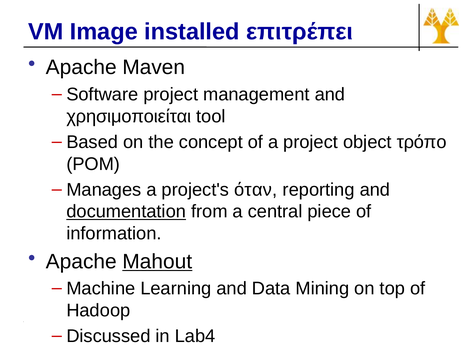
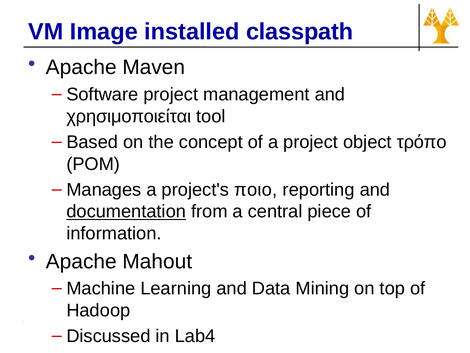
επιτρέπει: επιτρέπει -> classpath (300, 32)
όταν: όταν -> ποιο (256, 189)
Mahout underline: present -> none (157, 261)
